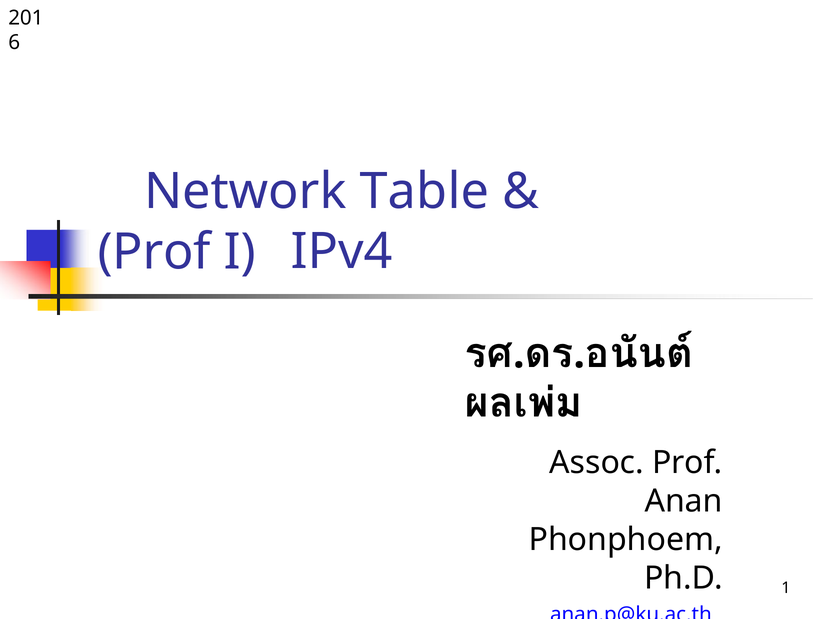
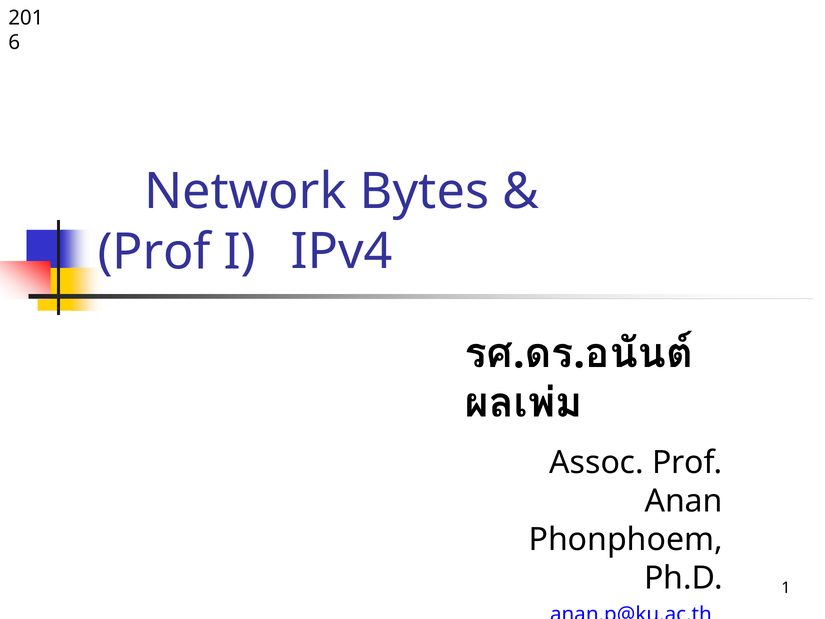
Table: Table -> Bytes (424, 191)
